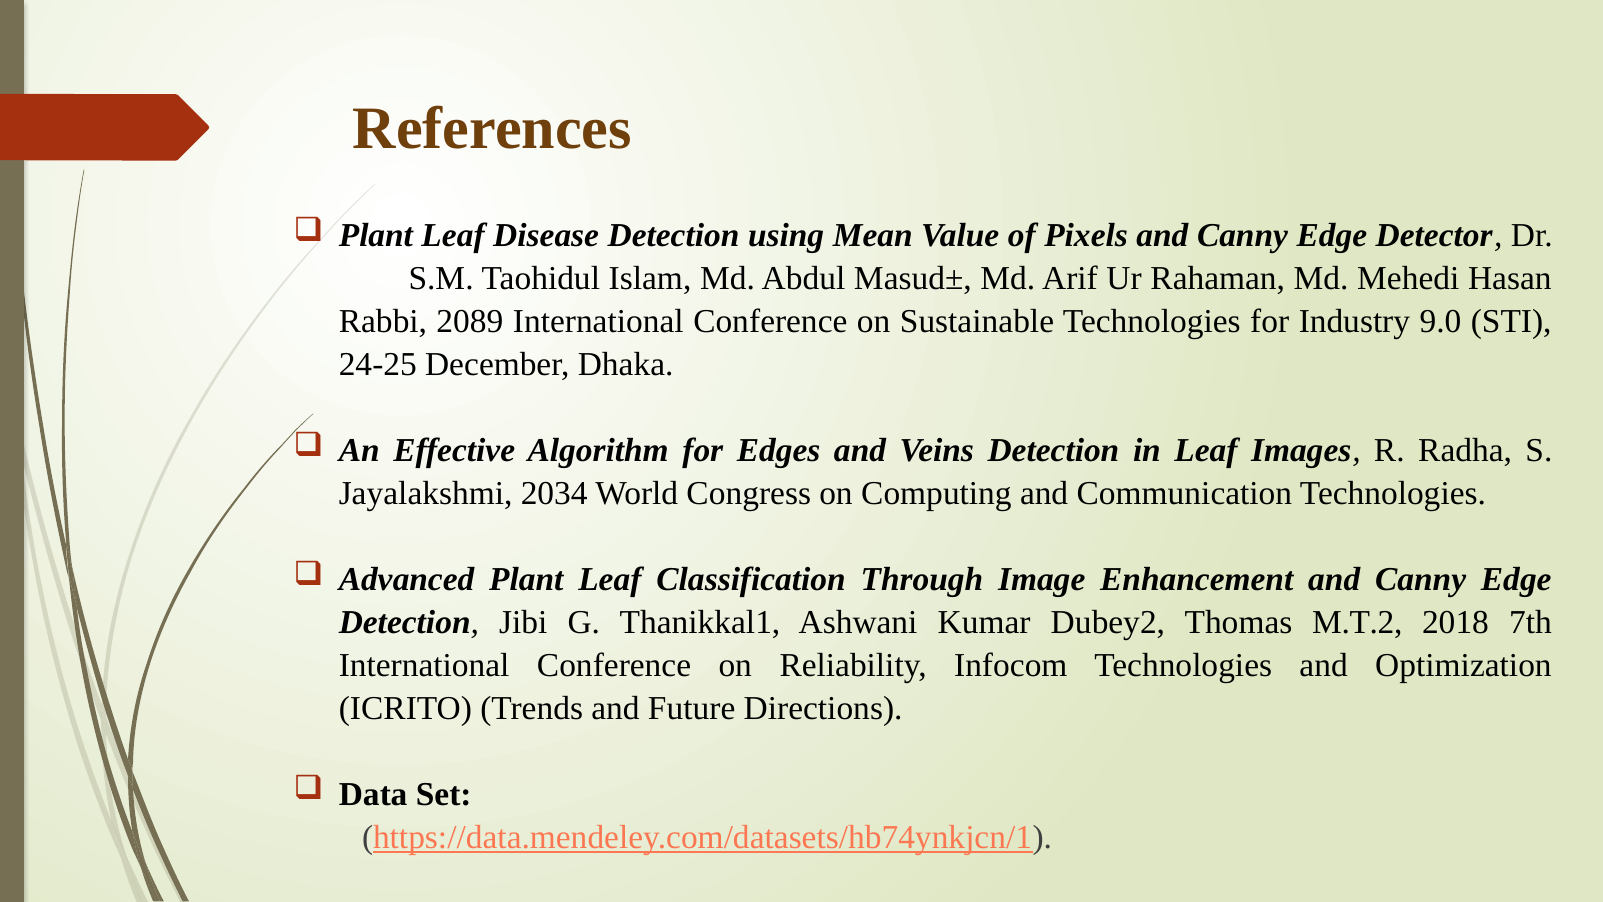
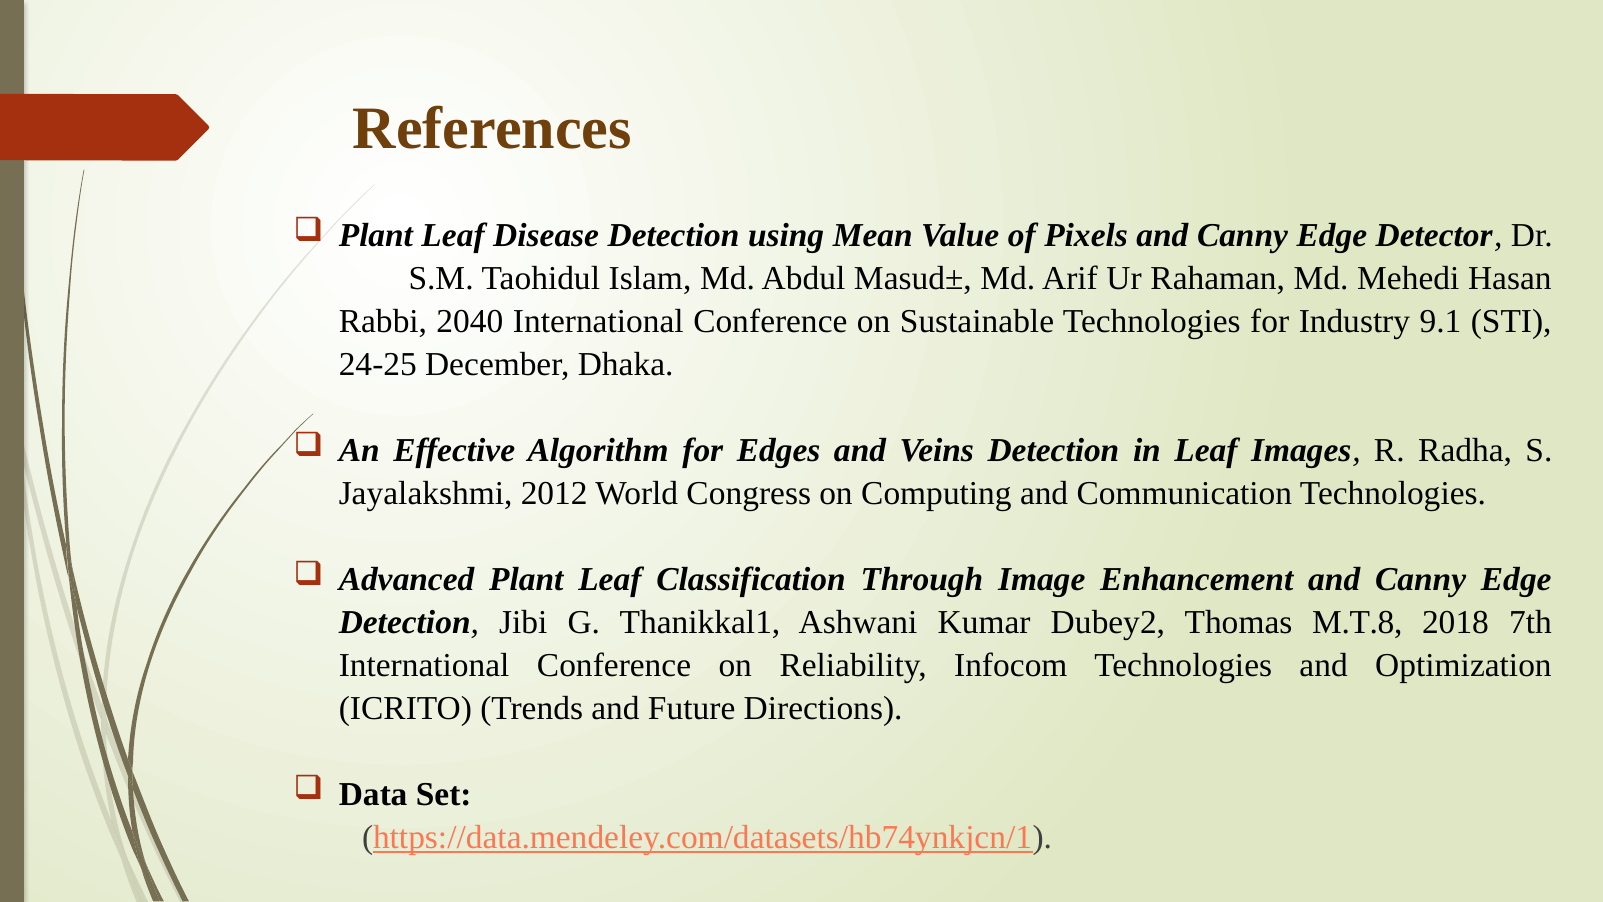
2089: 2089 -> 2040 (470, 322)
9.0: 9.0 -> 9.1 (1440, 322)
2034: 2034 -> 2012 (554, 493)
M.T.2: M.T.2 -> M.T.8 (1357, 622)
